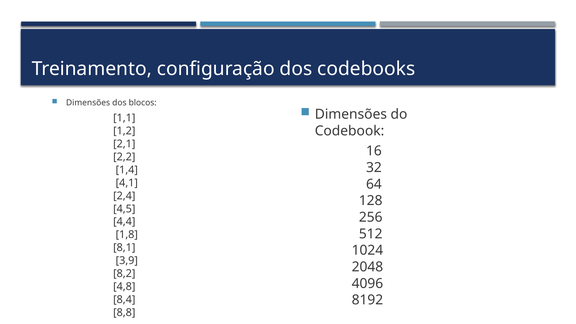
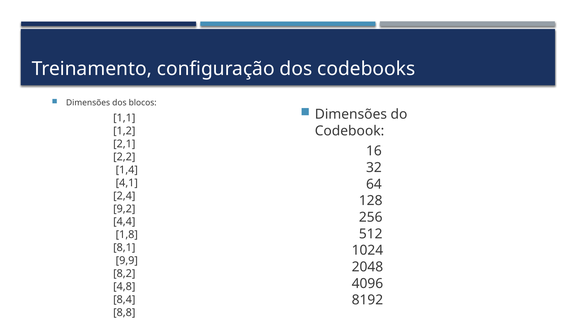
4,5: 4,5 -> 9,2 (124, 209)
3,9: 3,9 -> 9,9 (127, 261)
